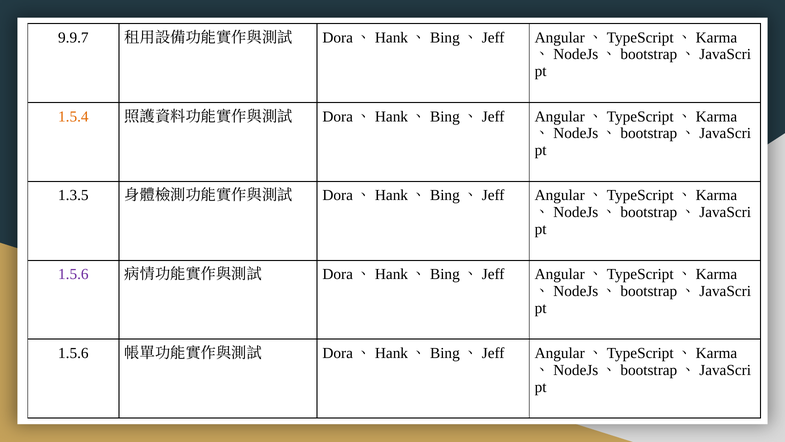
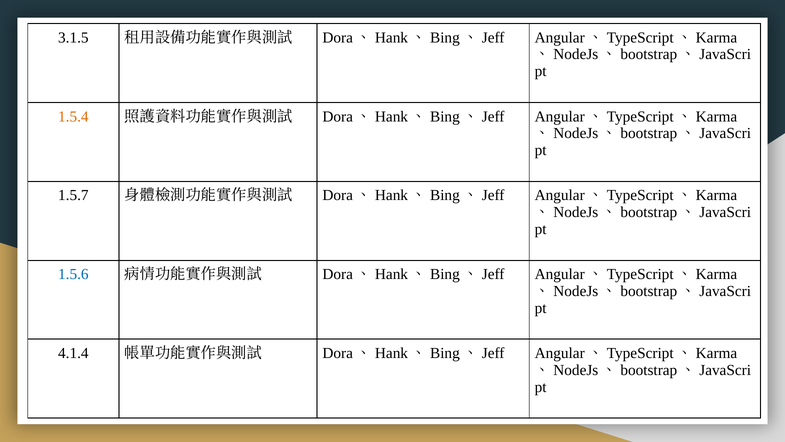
9.9.7: 9.9.7 -> 3.1.5 (73, 38)
1.3.5: 1.3.5 -> 1.5.7 (73, 195)
1.5.6 colour: purple -> blue (73, 274)
1.5.6: 1.5.6 -> 4.1.4 (73, 353)
